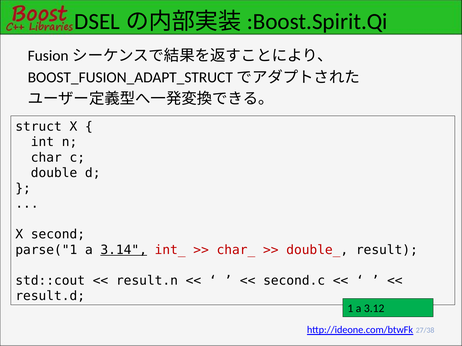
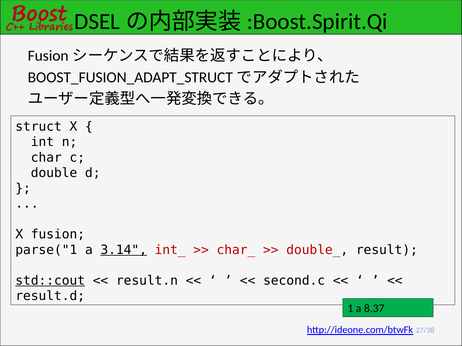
second: second -> fusion (58, 235)
std::cout underline: none -> present (50, 281)
3.12: 3.12 -> 8.37 (374, 309)
